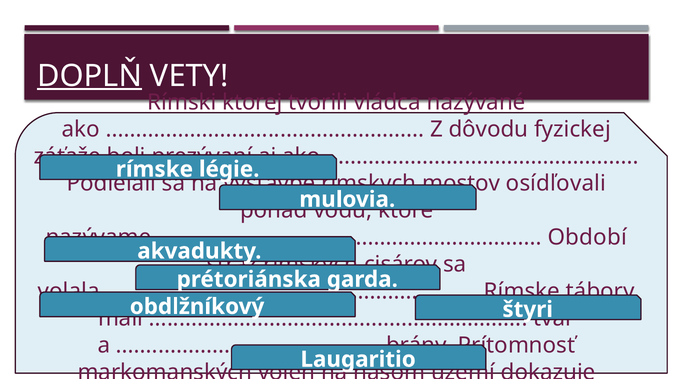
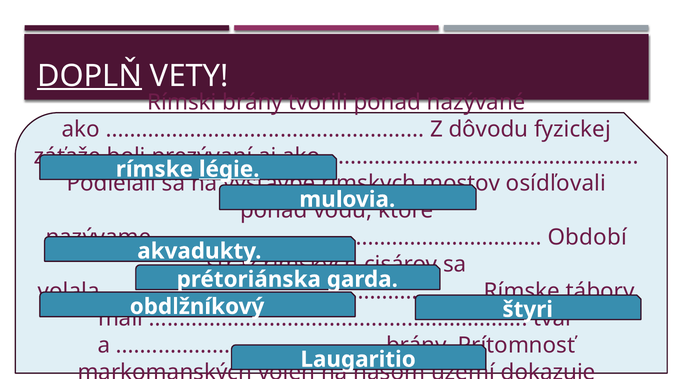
Rímski ktorej: ktorej -> brány (253, 102)
tvorili vládca: vládca -> ponad (387, 102)
légie underline: none -> present (229, 169)
